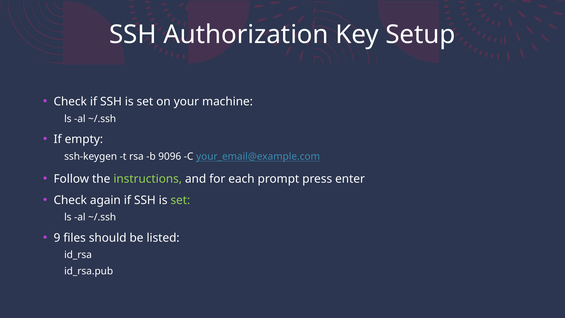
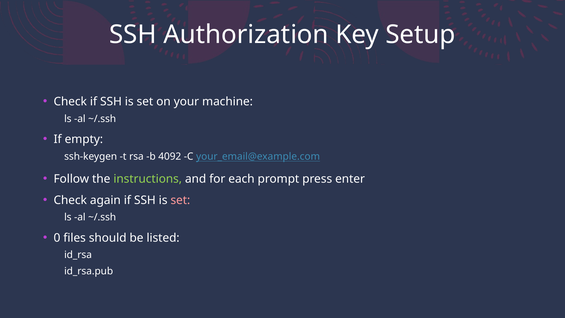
9096: 9096 -> 4092 (170, 157)
set colour: light green -> pink (180, 200)
9: 9 -> 0 (57, 238)
